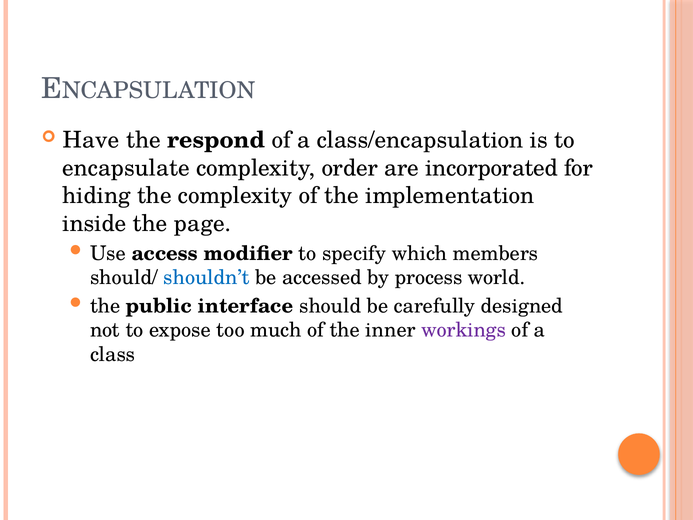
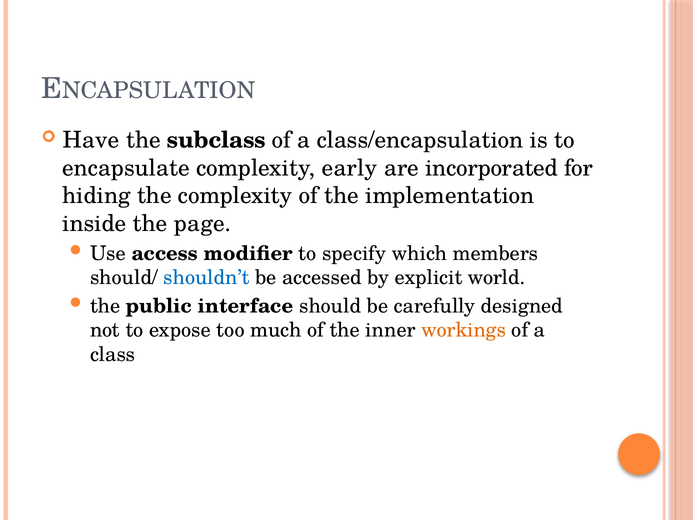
respond: respond -> subclass (216, 140)
order: order -> early (350, 168)
process: process -> explicit (429, 277)
workings colour: purple -> orange (464, 330)
